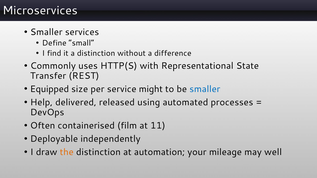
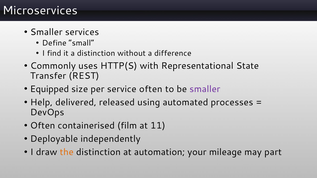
service might: might -> often (151, 89)
smaller colour: blue -> purple (205, 89)
well: well -> part (273, 152)
